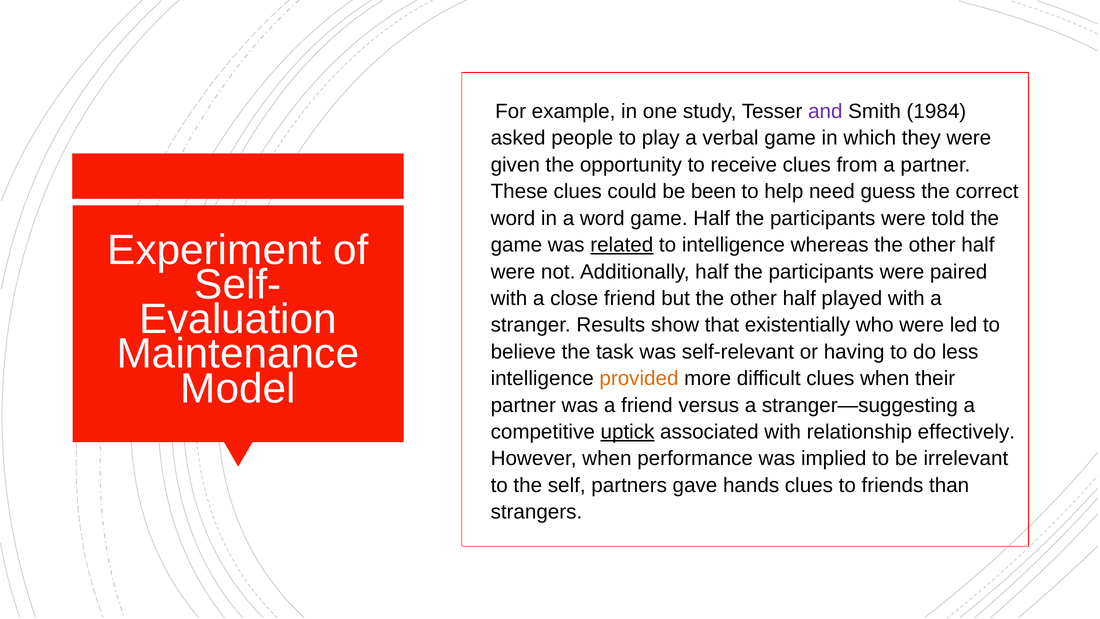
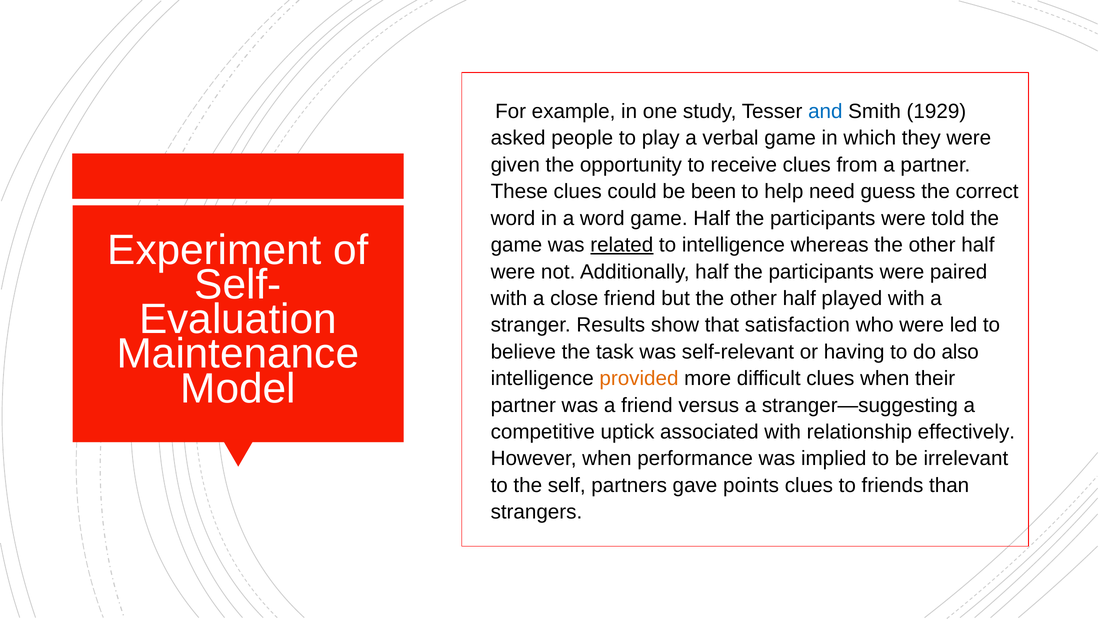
and colour: purple -> blue (825, 111)
1984: 1984 -> 1929 (936, 111)
existentially: existentially -> satisfaction (797, 325)
less: less -> also (960, 352)
uptick underline: present -> none (628, 432)
hands: hands -> points (751, 485)
